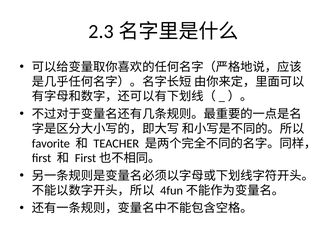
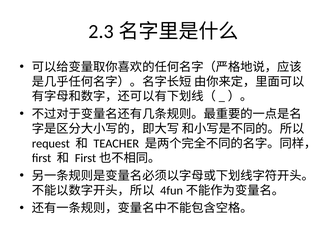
favorite: favorite -> request (51, 144)
